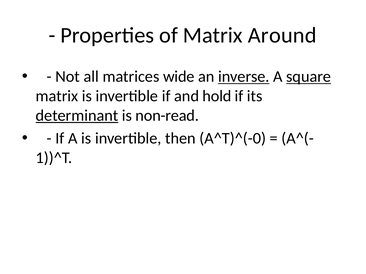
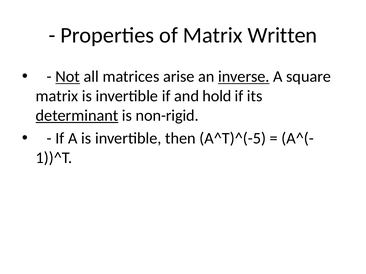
Around: Around -> Written (282, 35)
Not underline: none -> present (68, 77)
wide: wide -> arise (179, 77)
square underline: present -> none (309, 77)
non-read: non-read -> non-rigid (167, 116)
A^T)^(-0: A^T)^(-0 -> A^T)^(-5 (233, 139)
